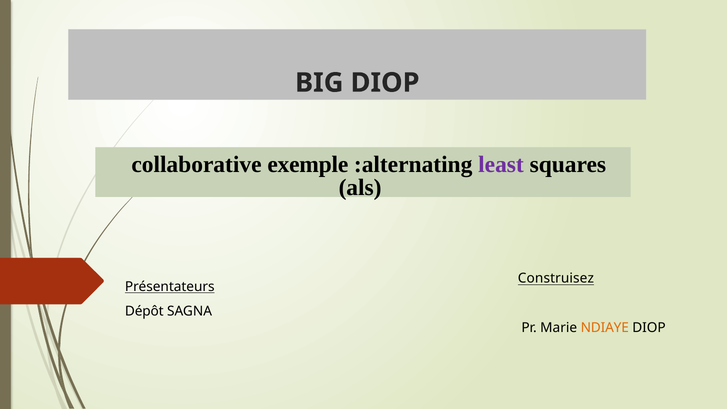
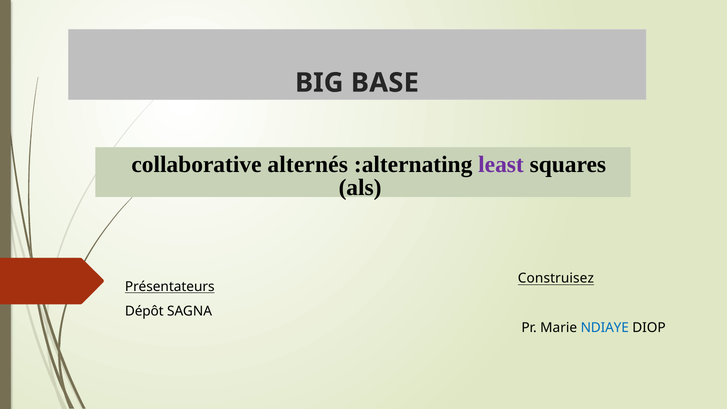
BIG DIOP: DIOP -> BASE (385, 83)
exemple: exemple -> alternés (308, 165)
NDIAYE colour: orange -> blue (605, 328)
